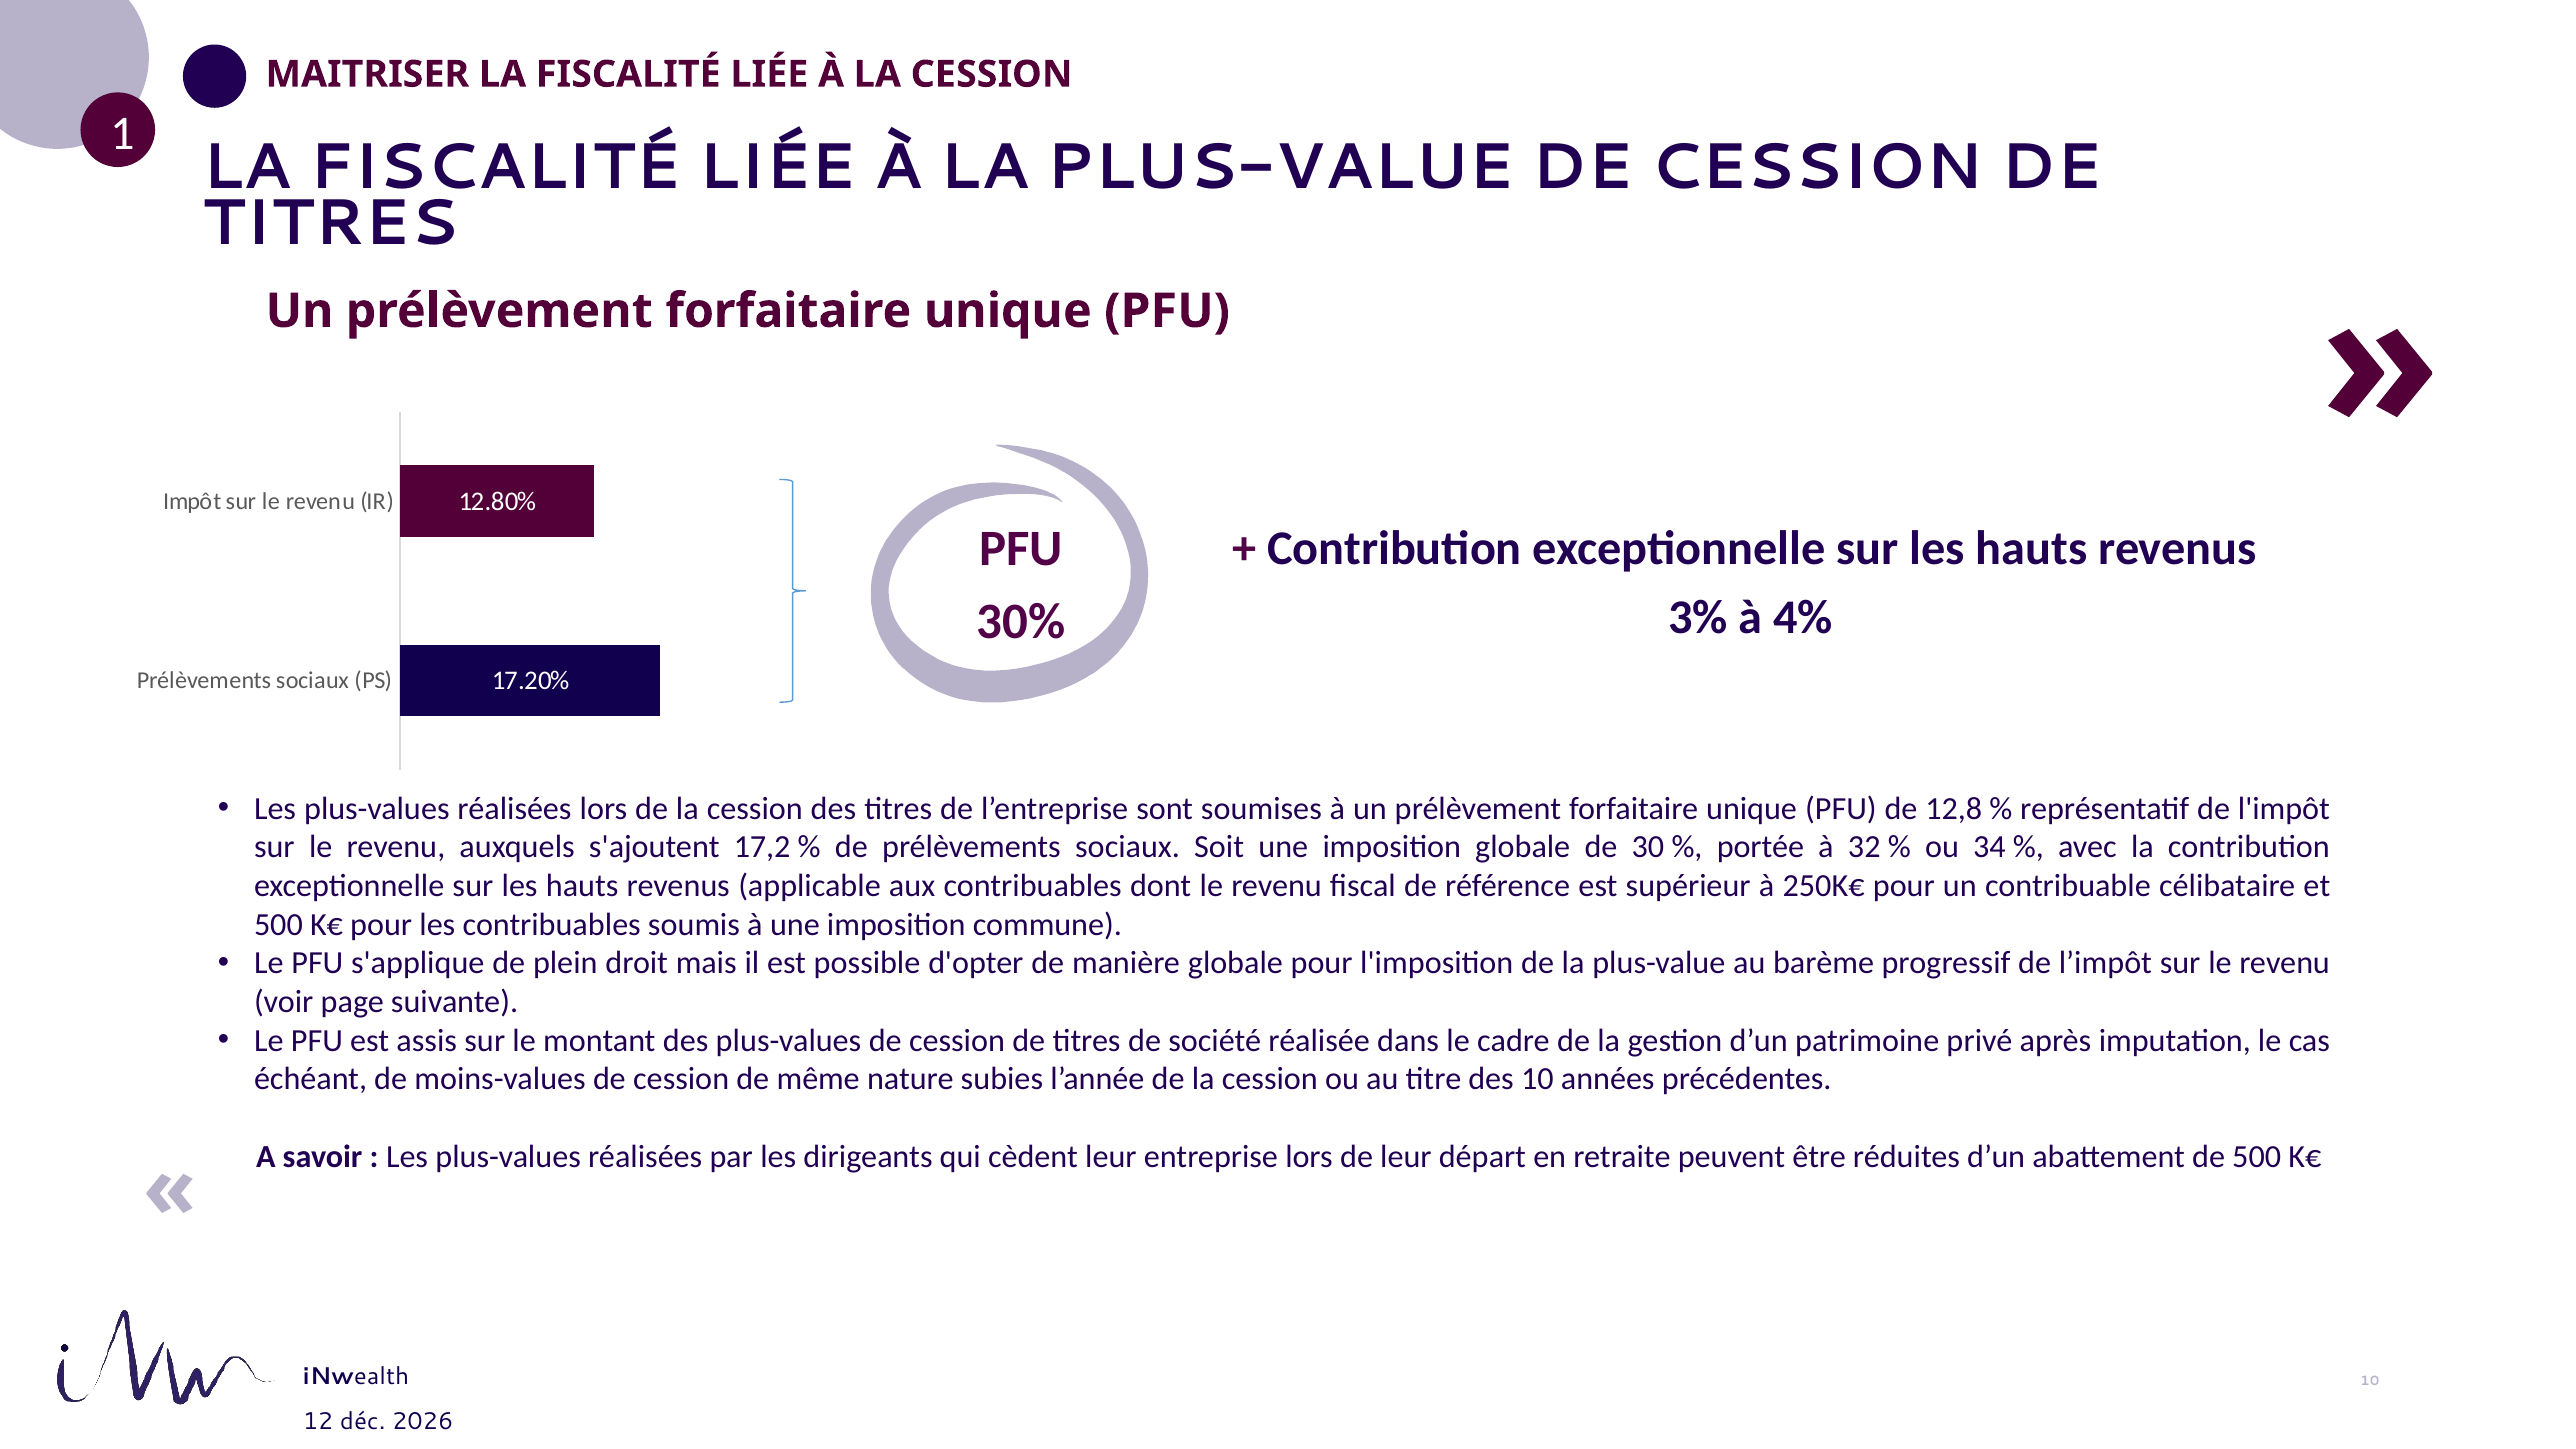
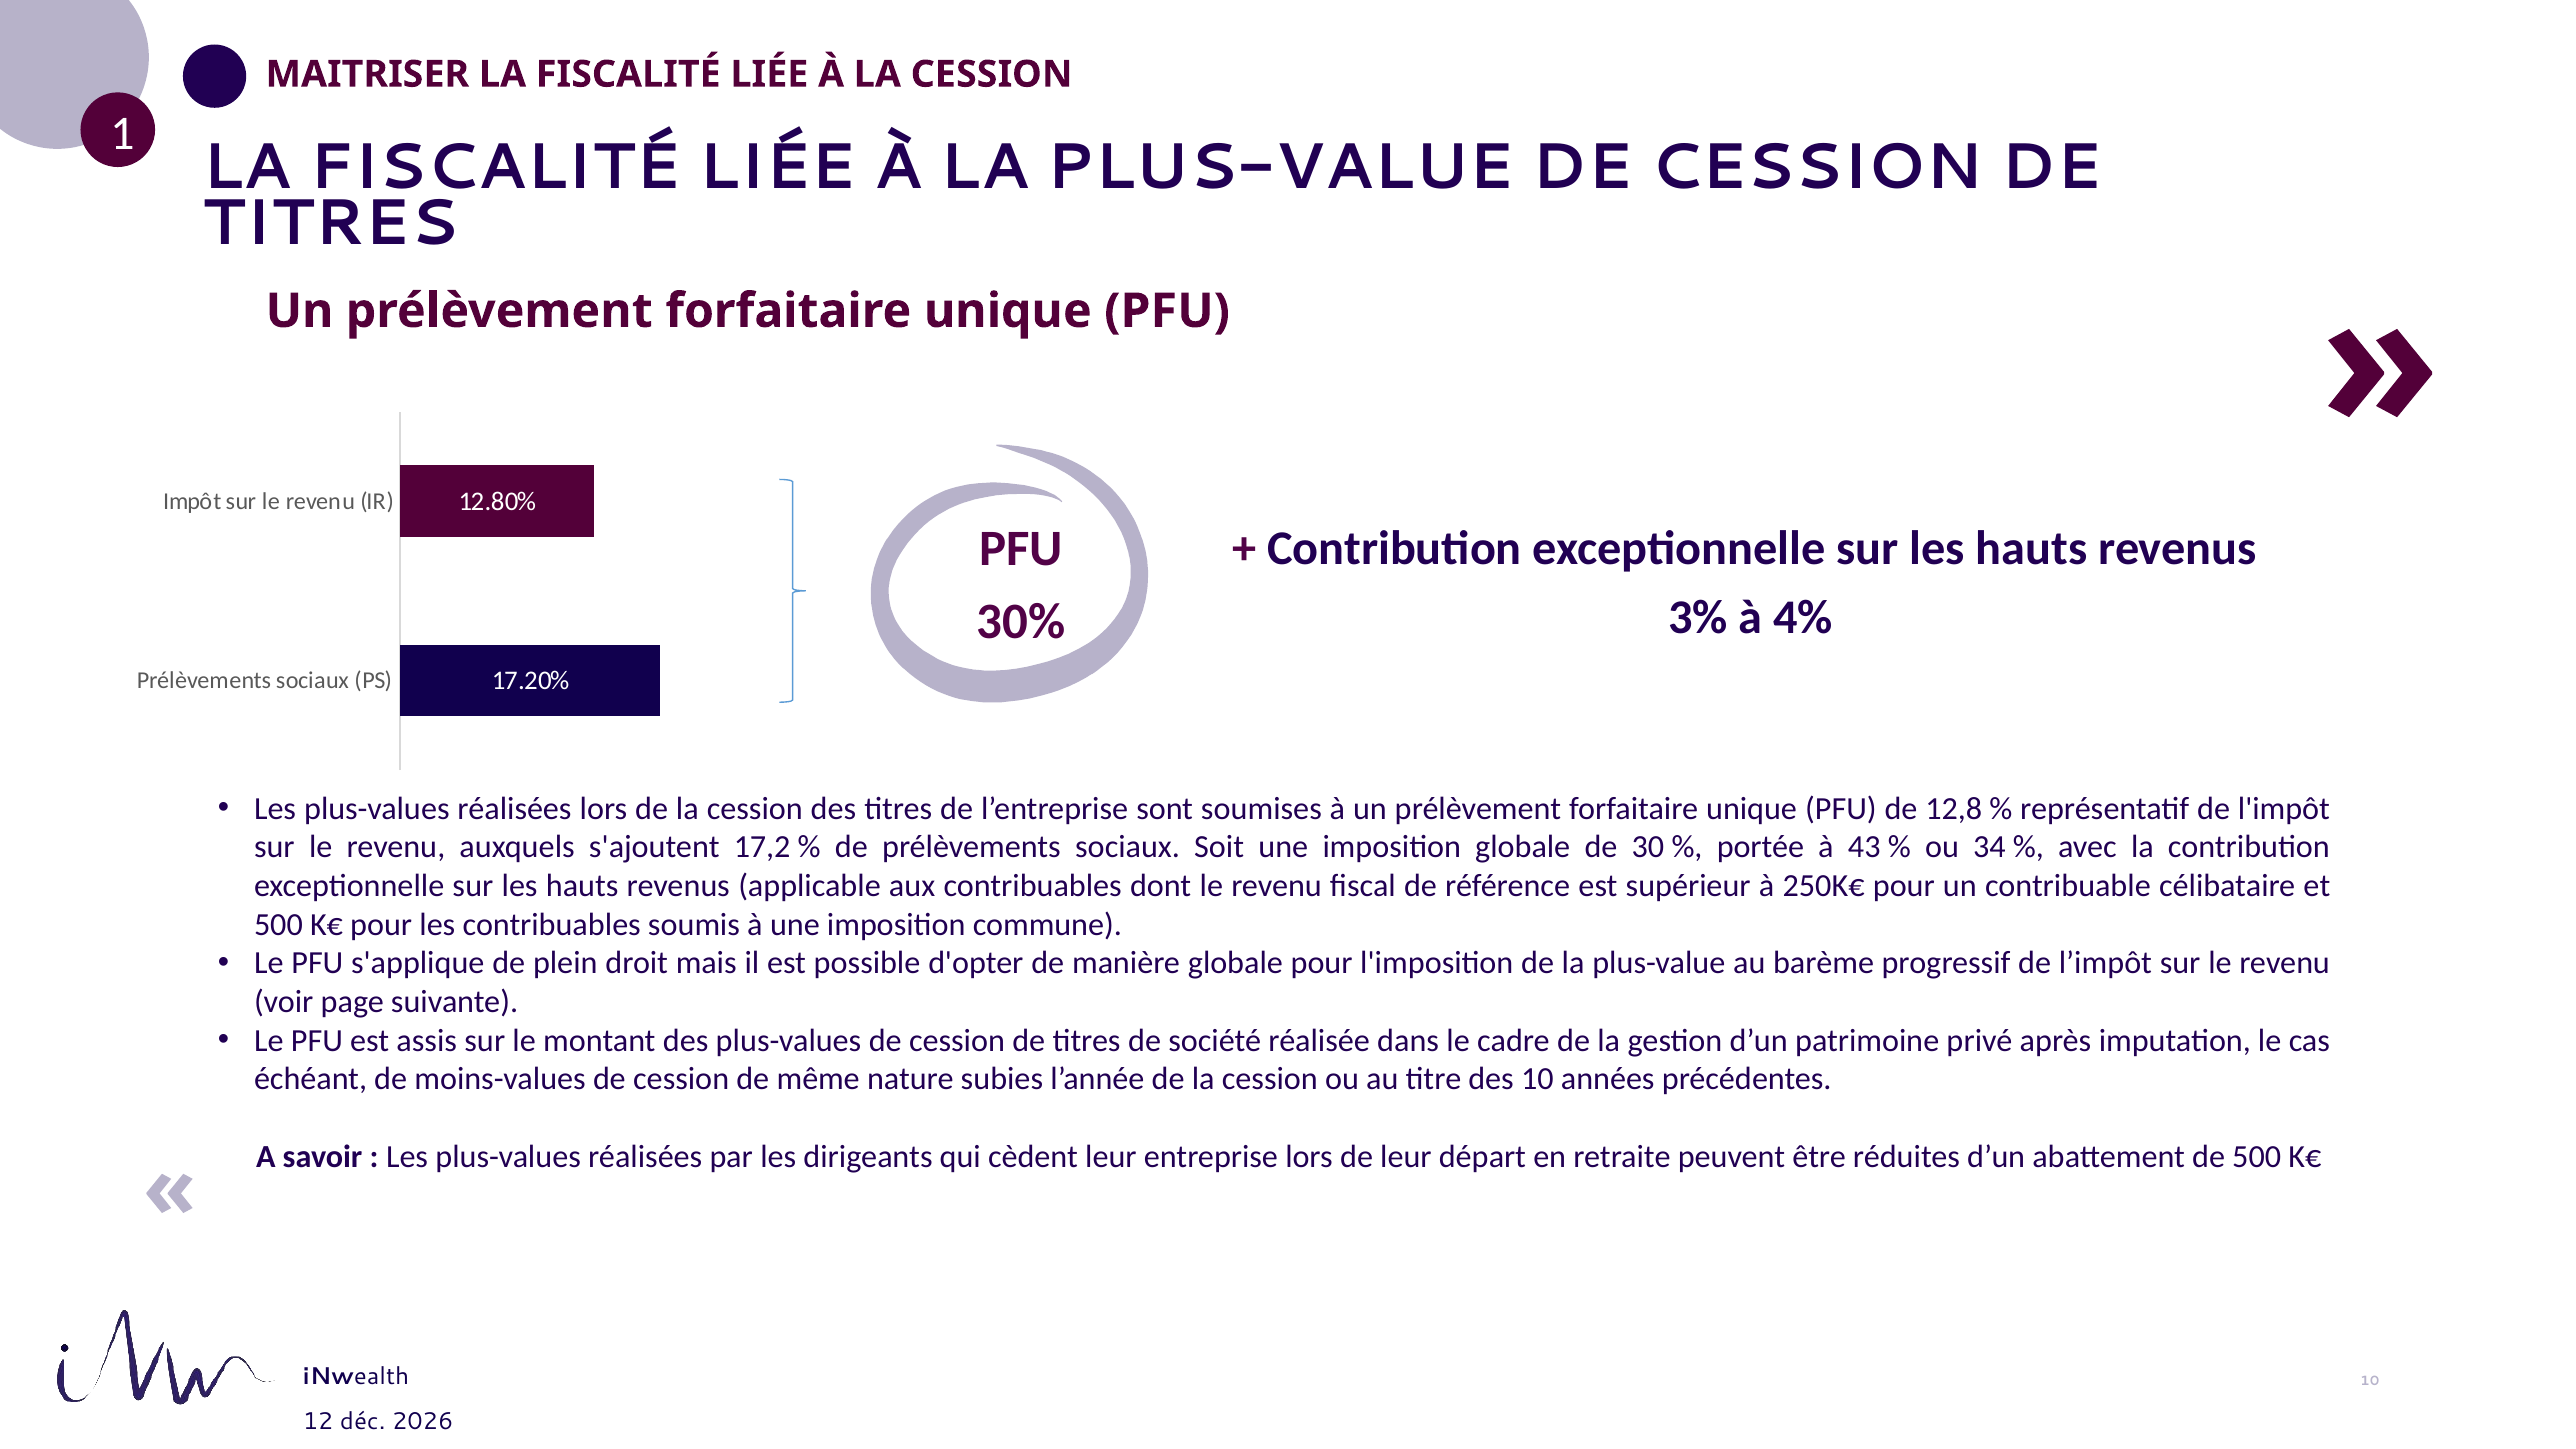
32: 32 -> 43 (1864, 847)
